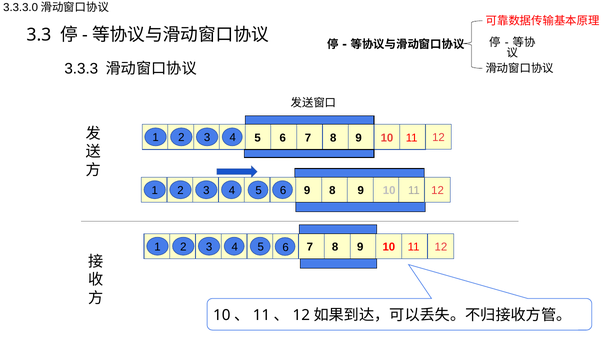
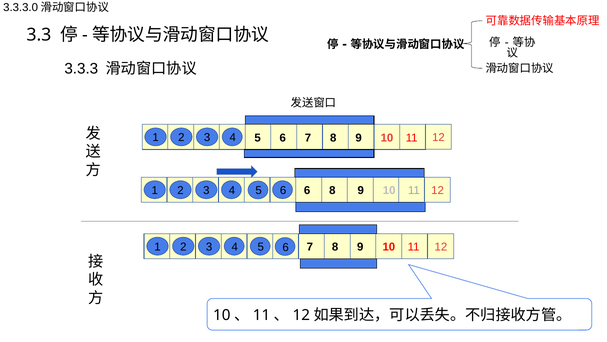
9: 9 -> 6 (307, 190)
